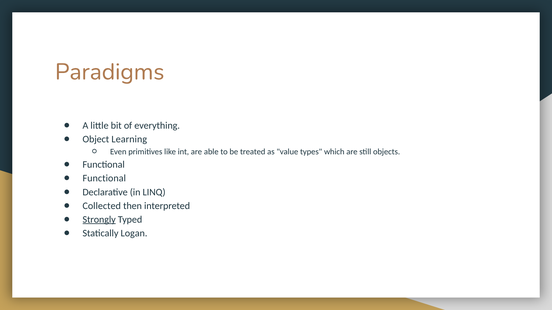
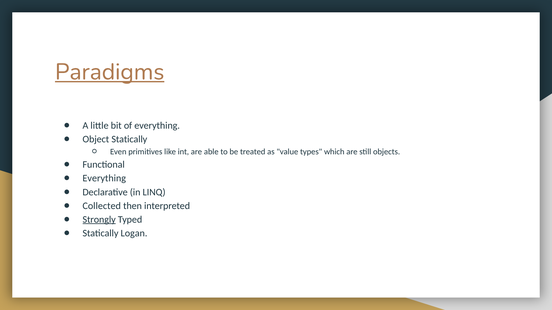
Paradigms underline: none -> present (110, 72)
Object Learning: Learning -> Statically (129, 139)
Functional: Functional -> Everything (104, 179)
